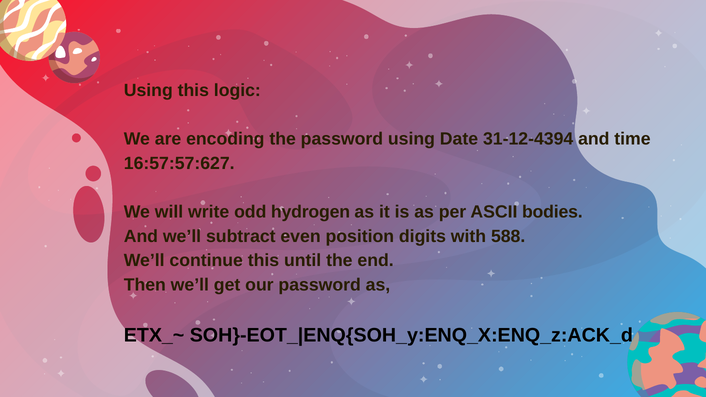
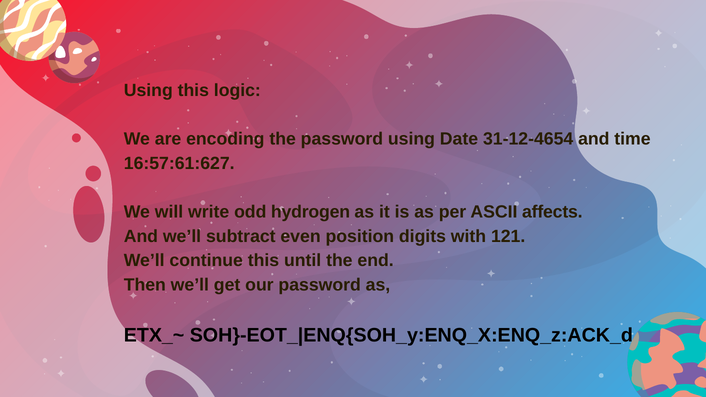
31-12-4394: 31-12-4394 -> 31-12-4654 (528, 139)
16:57:57:627: 16:57:57:627 -> 16:57:61:627 (179, 163)
bodies: bodies -> affects (552, 212)
588: 588 -> 121 (508, 236)
